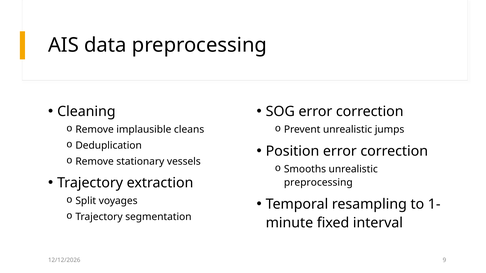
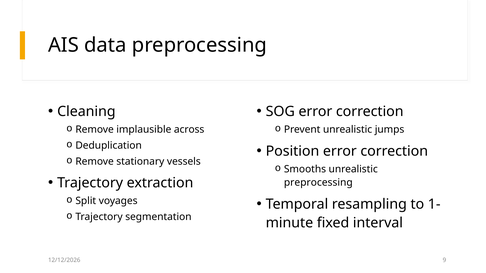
cleans: cleans -> across (189, 130)
